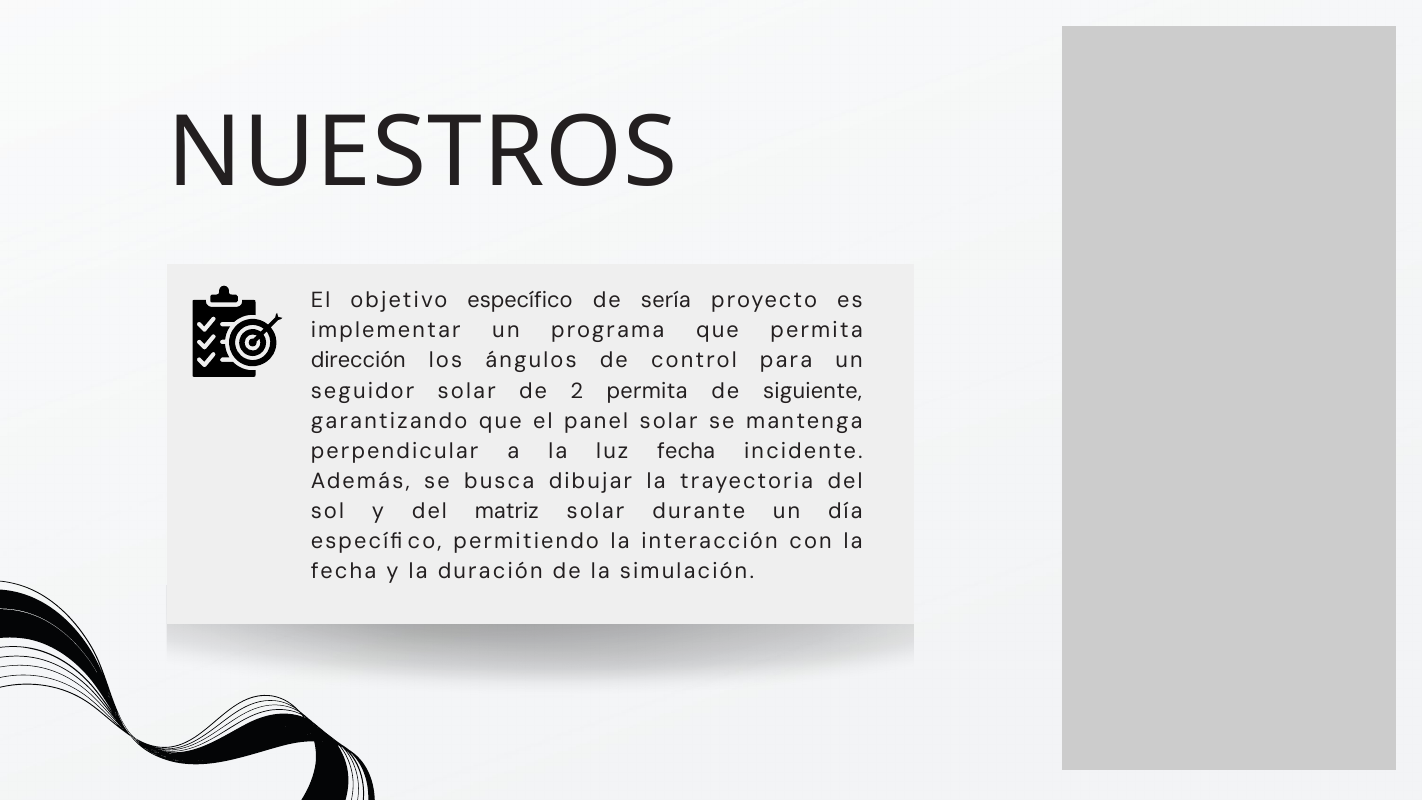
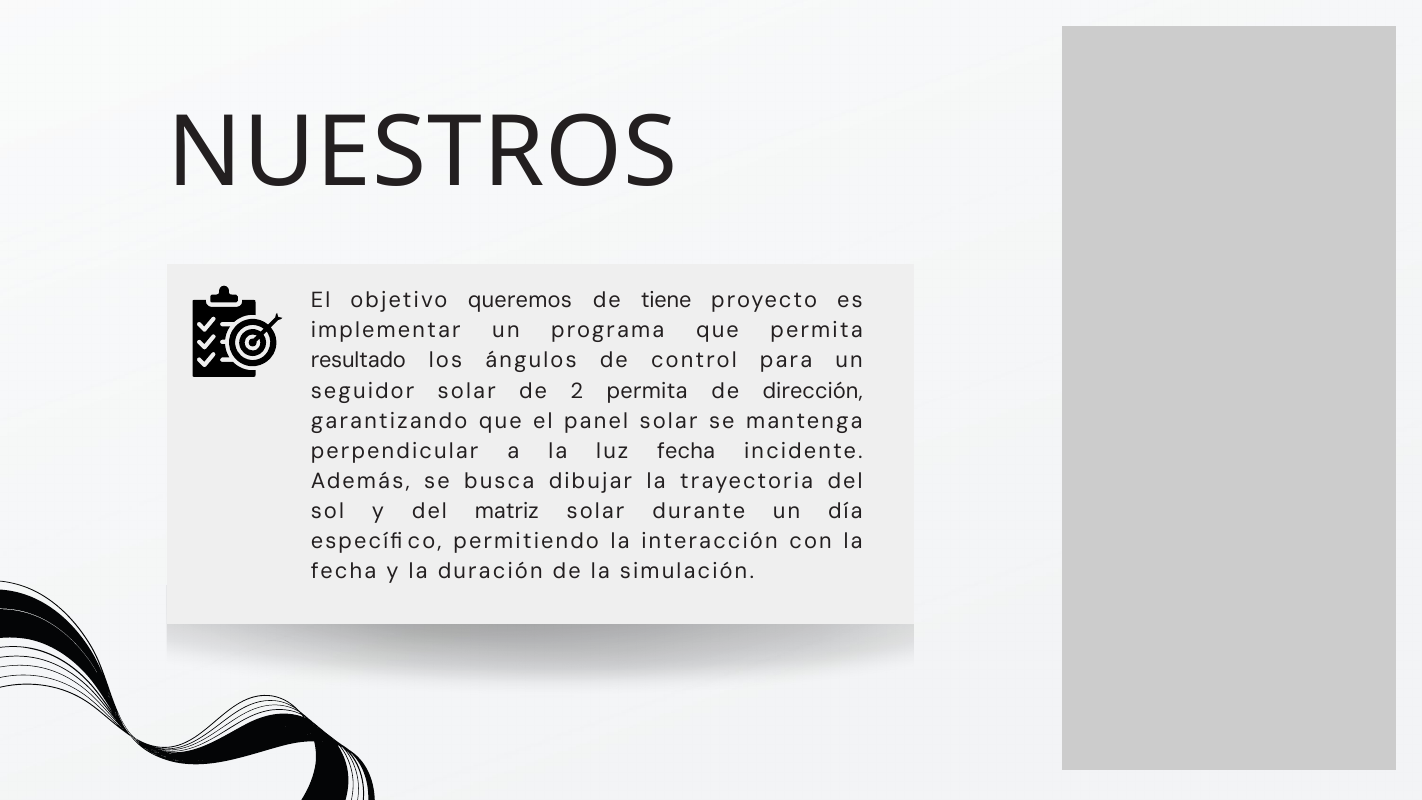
objetivo específico: específico -> queremos (520, 300)
sería: sería -> tiene (666, 300)
dirección: dirección -> resultado (358, 361)
siguiente: siguiente -> dirección (813, 391)
